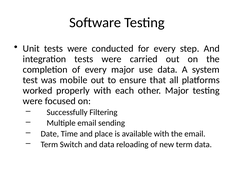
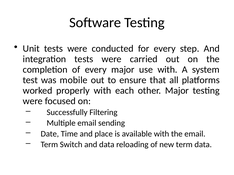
use data: data -> with (167, 70)
